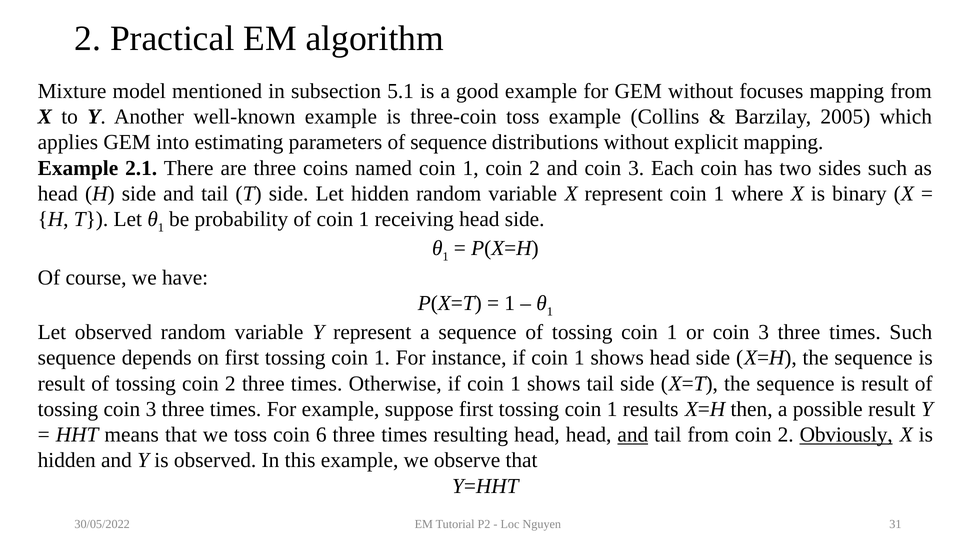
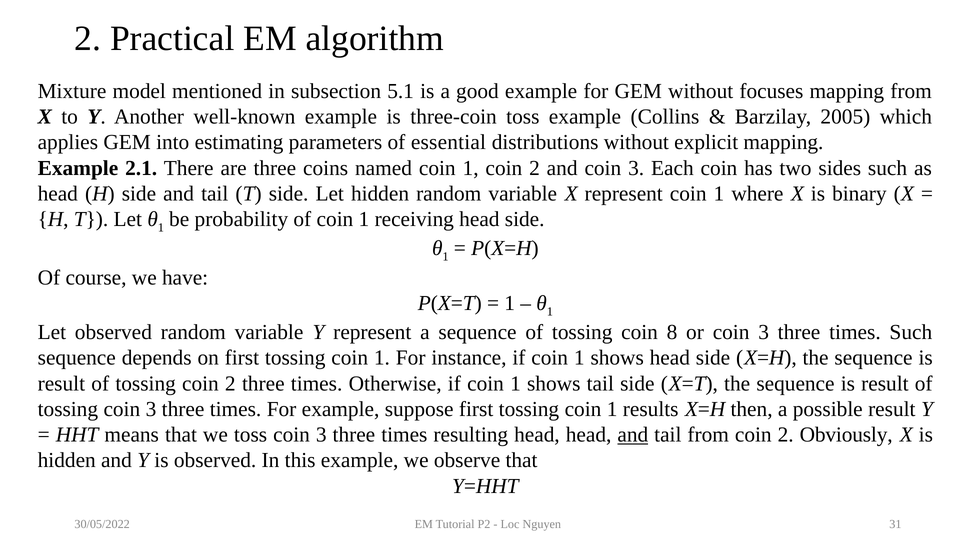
of sequence: sequence -> essential (448, 142)
of tossing coin 1: 1 -> 8 (672, 332)
toss coin 6: 6 -> 3 (321, 435)
Obviously underline: present -> none (846, 435)
